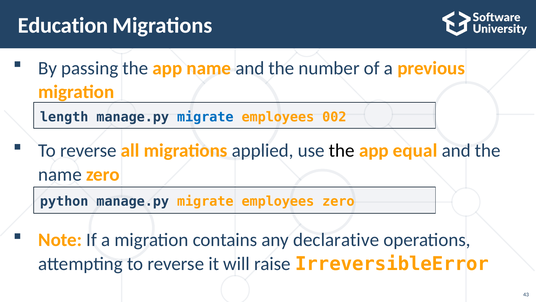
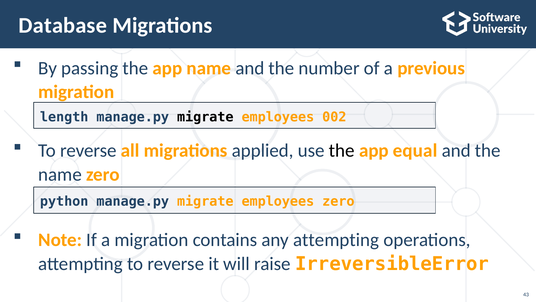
Education: Education -> Database (63, 25)
migrate colour: blue -> black (205, 117)
any declarative: declarative -> attempting (336, 240)
